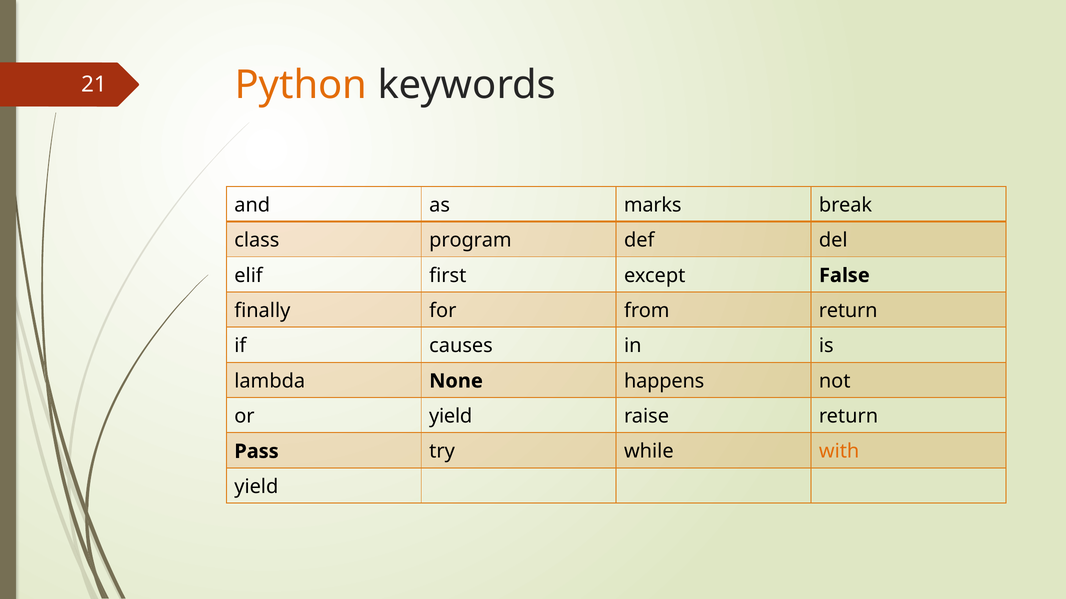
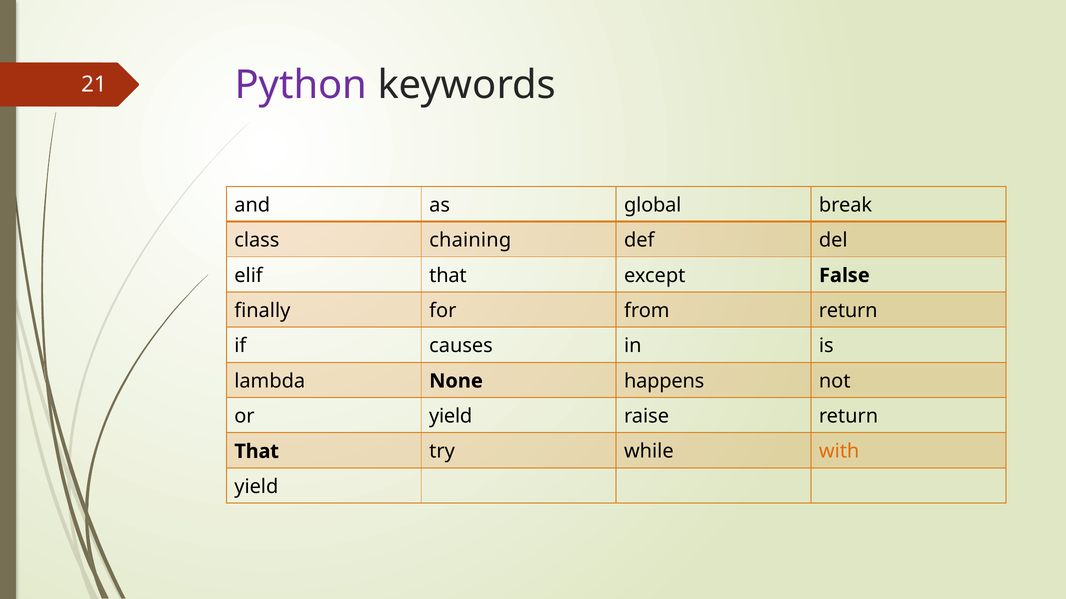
Python colour: orange -> purple (301, 85)
marks: marks -> global (653, 205)
program: program -> chaining (470, 240)
elif first: first -> that (448, 276)
Pass: Pass -> That (257, 452)
